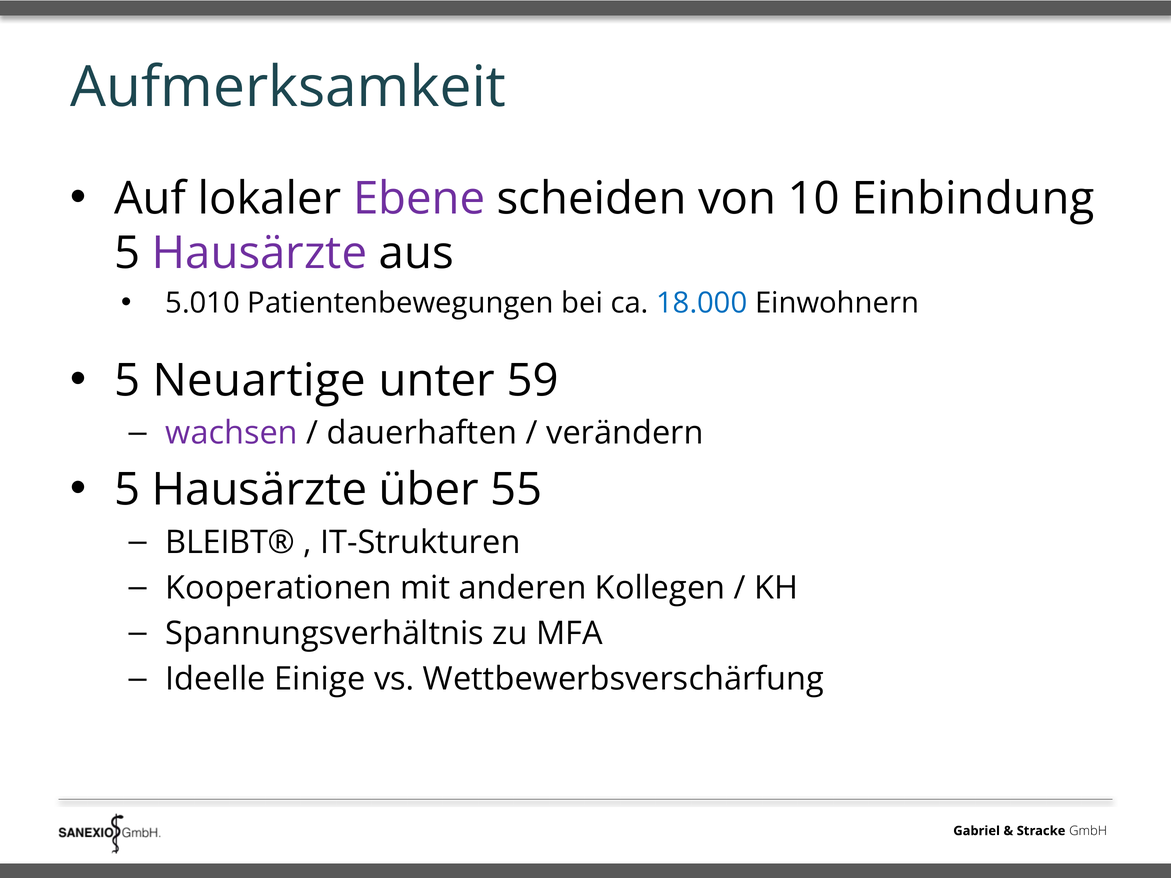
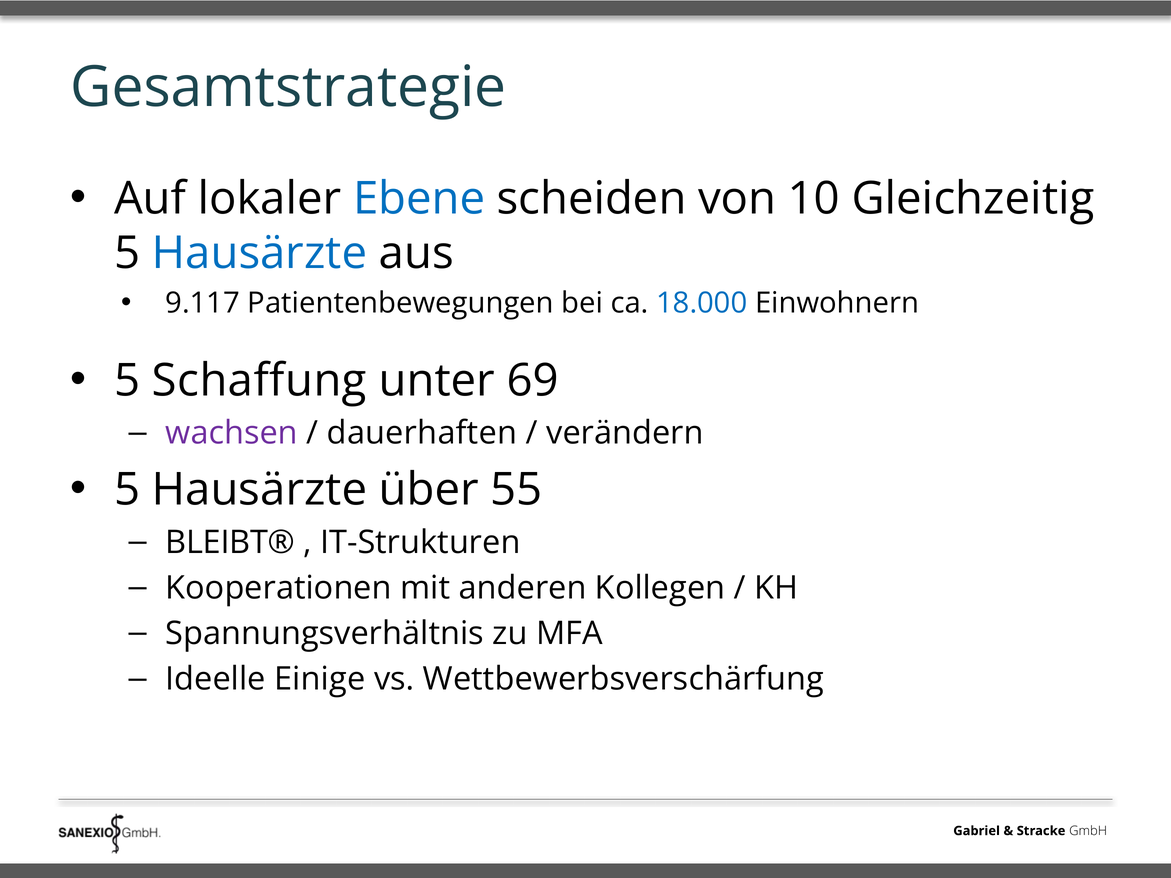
Aufmerksamkeit: Aufmerksamkeit -> Gesamtstrategie (288, 88)
Ebene colour: purple -> blue (419, 199)
Einbindung: Einbindung -> Gleichzeitig (973, 199)
Hausärzte colour: purple -> blue (259, 253)
5.010: 5.010 -> 9.117 (203, 303)
Neuartige: Neuartige -> Schaffung (259, 381)
59: 59 -> 69 (533, 381)
